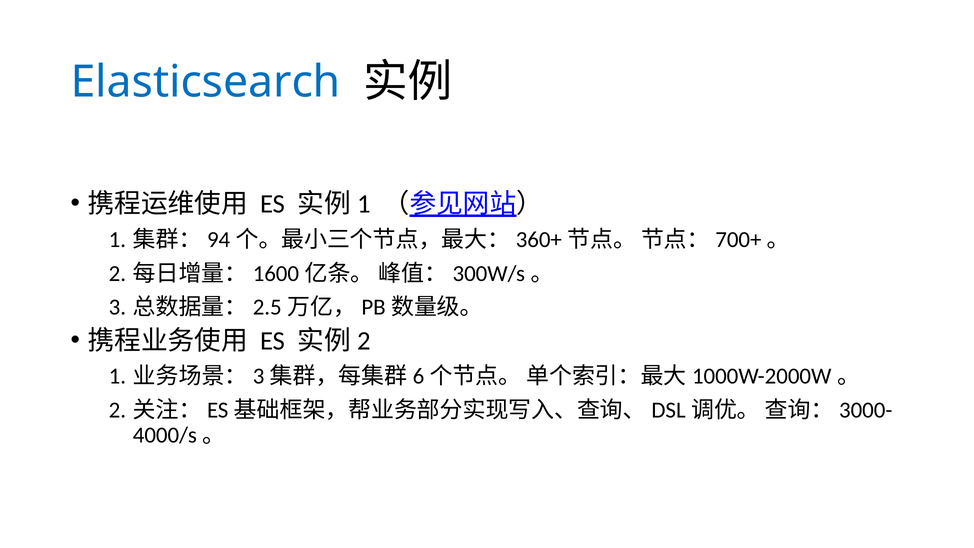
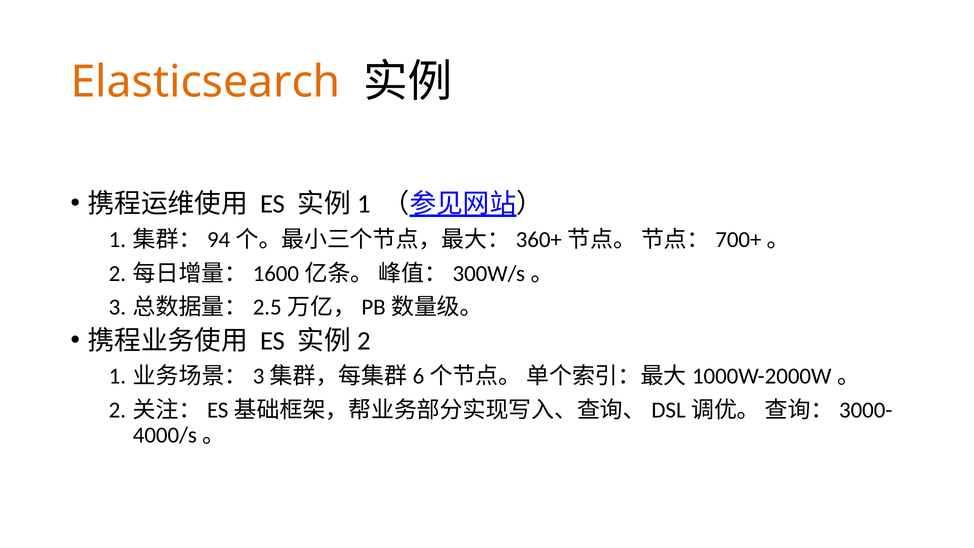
Elasticsearch colour: blue -> orange (206, 82)
